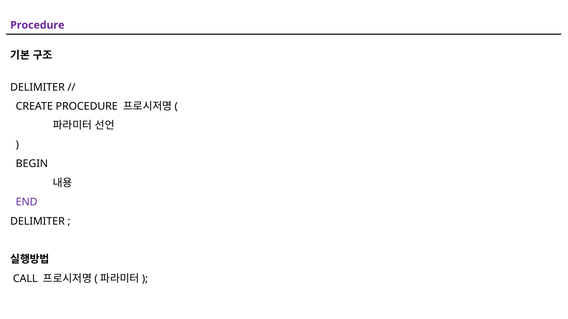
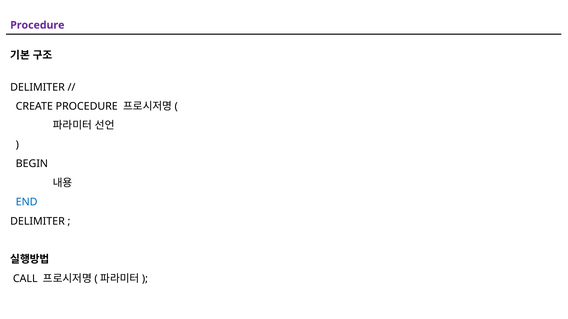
END colour: purple -> blue (27, 202)
